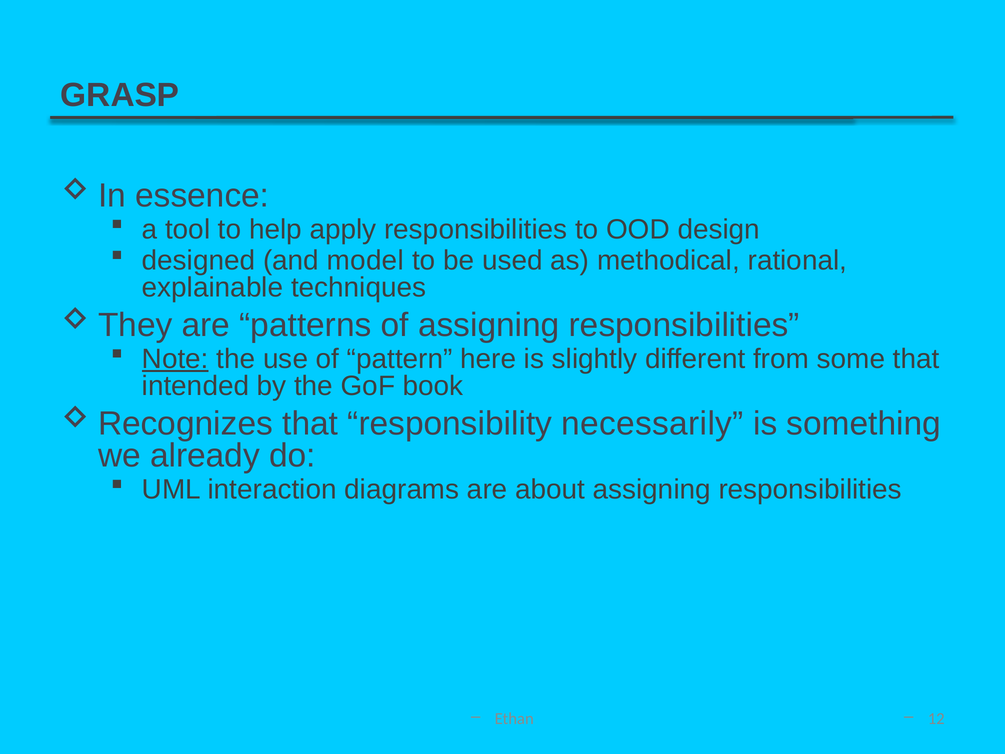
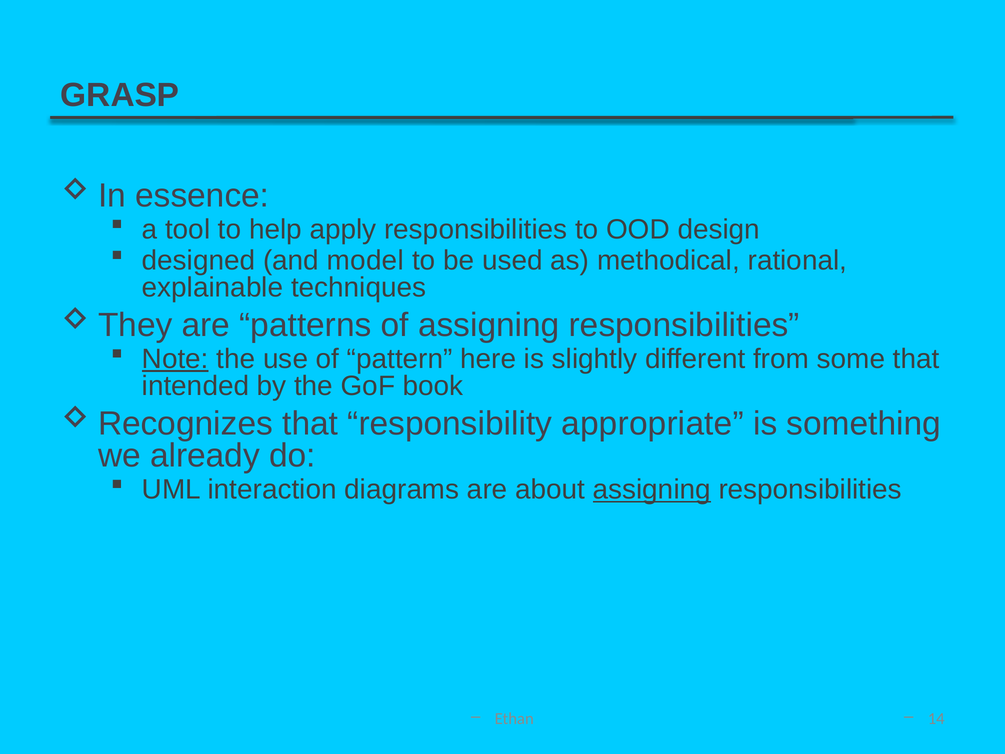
necessarily: necessarily -> appropriate (653, 423)
assigning underline: none -> present (652, 490)
12: 12 -> 14 (936, 719)
